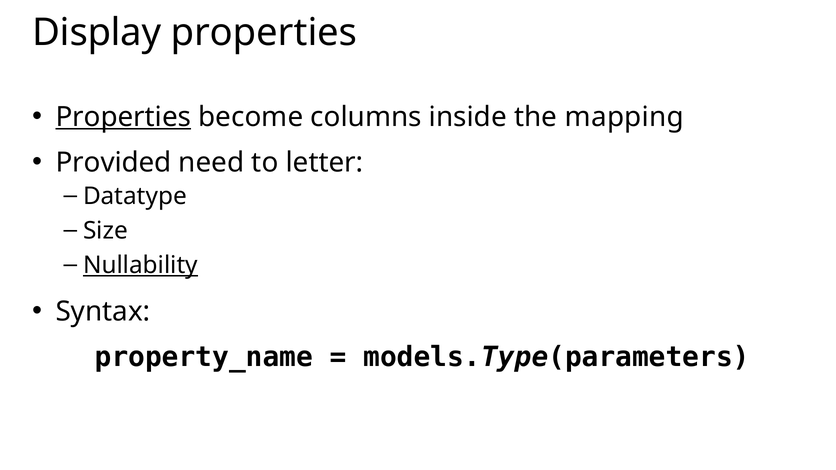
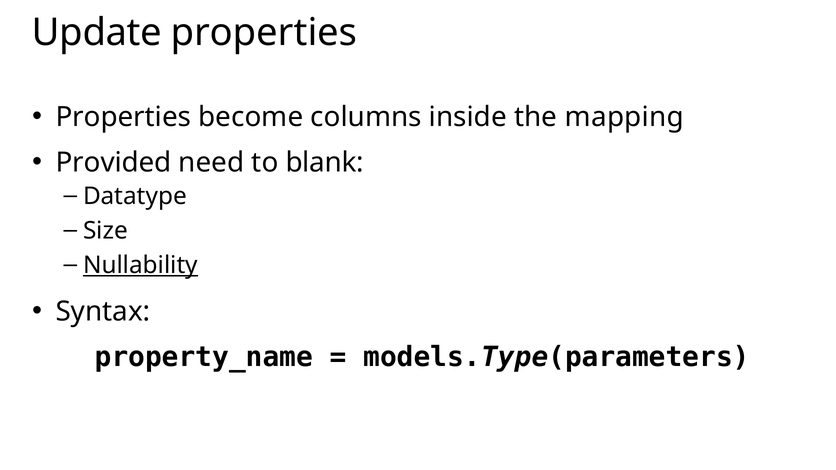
Display: Display -> Update (97, 32)
Properties underline: present -> none (123, 117)
letter: letter -> blank (325, 163)
